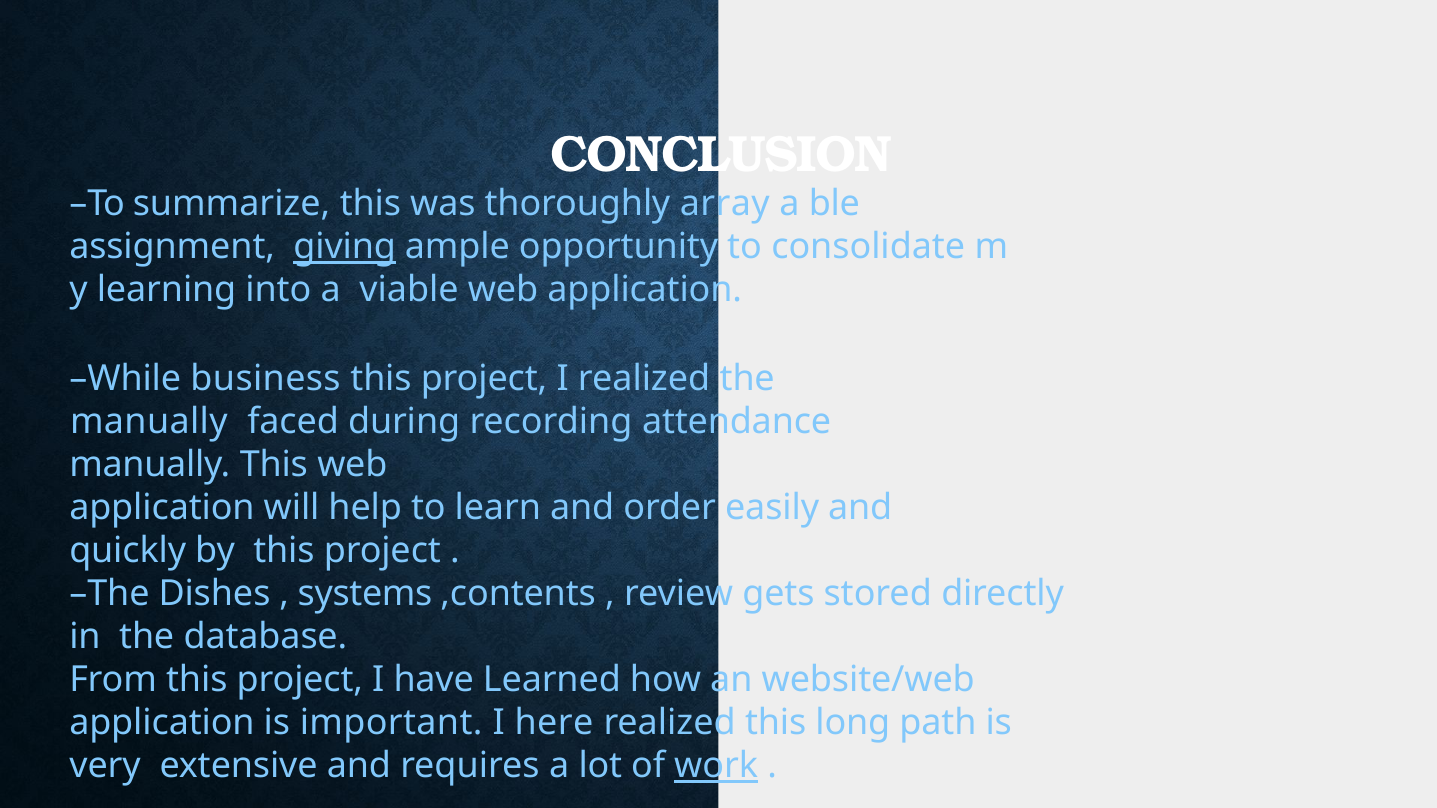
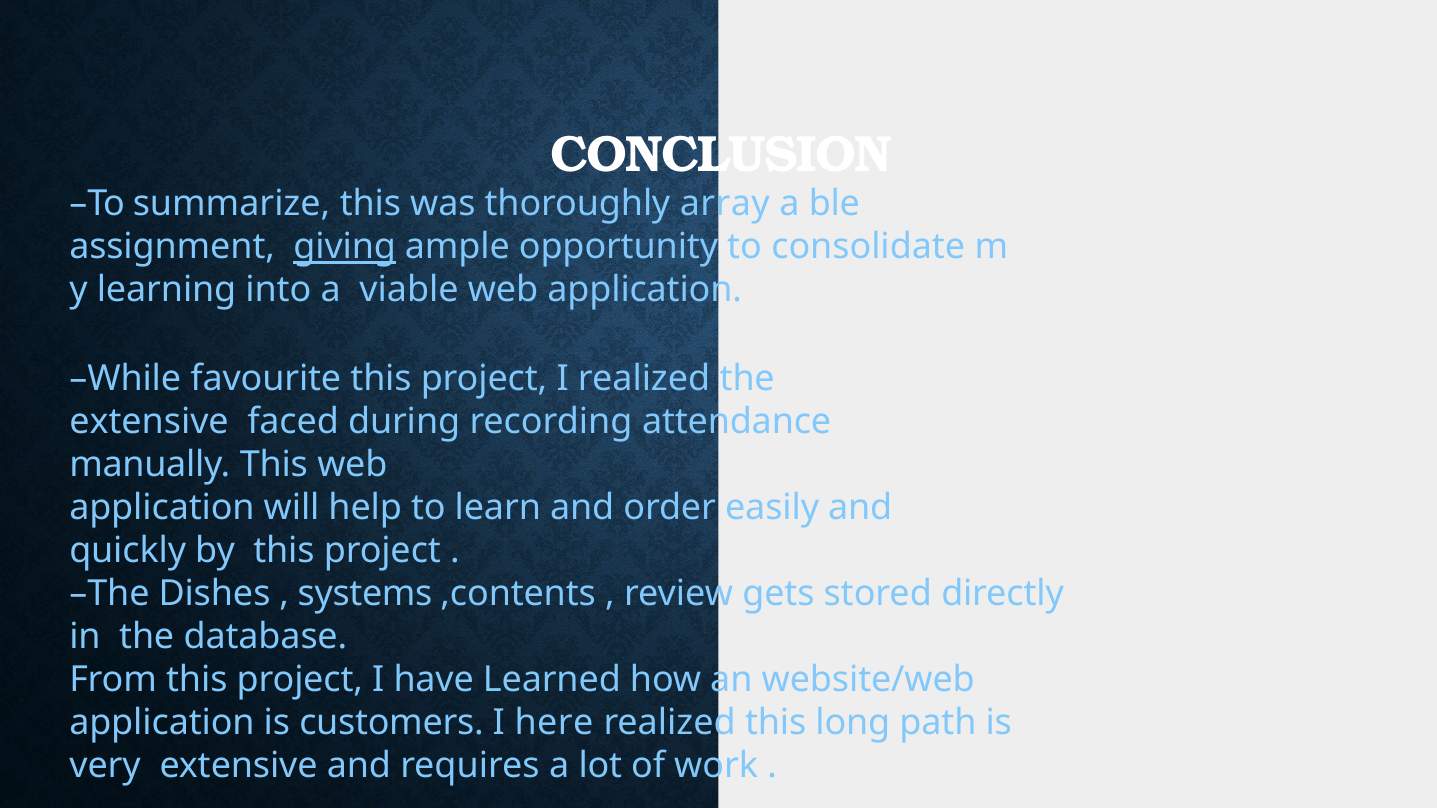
business: business -> favourite (266, 378)
manually: manually -> extensive (149, 421)
important: important -> customers (391, 723)
work underline: present -> none (716, 766)
